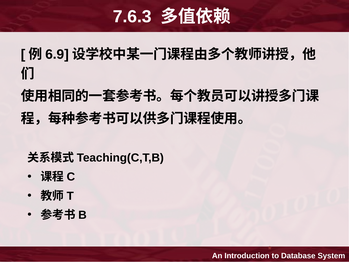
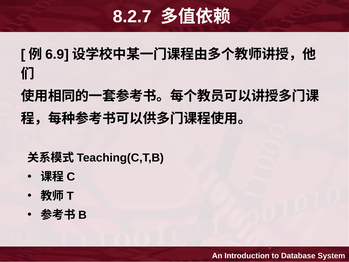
7.6.3: 7.6.3 -> 8.2.7 (132, 17)
